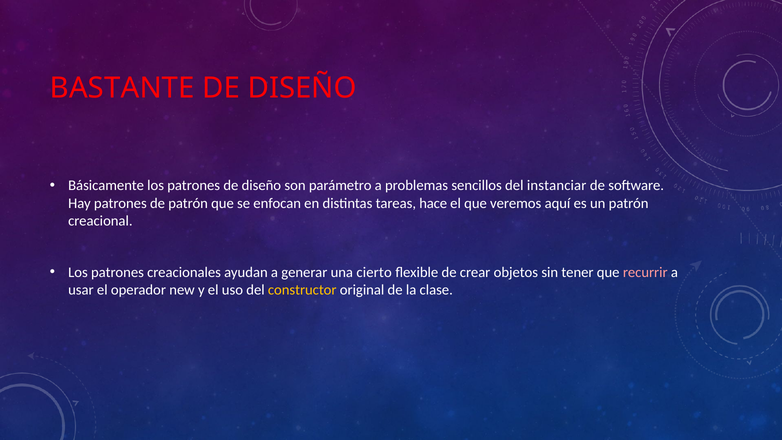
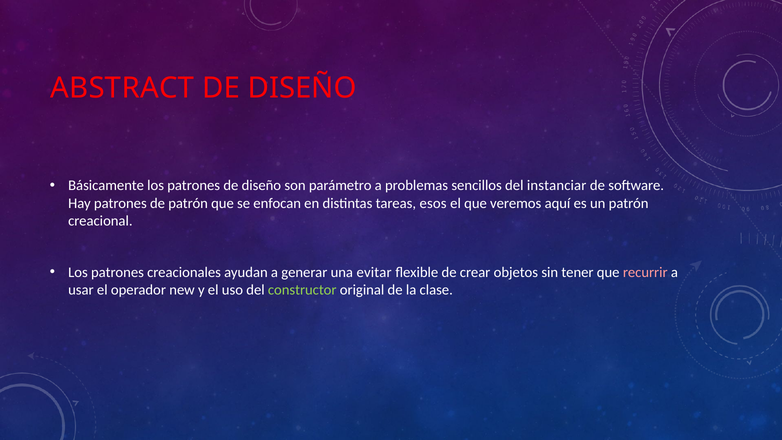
BASTANTE: BASTANTE -> ABSTRACT (122, 88)
hace: hace -> esos (433, 203)
cierto: cierto -> evitar (374, 272)
constructor colour: yellow -> light green (302, 290)
